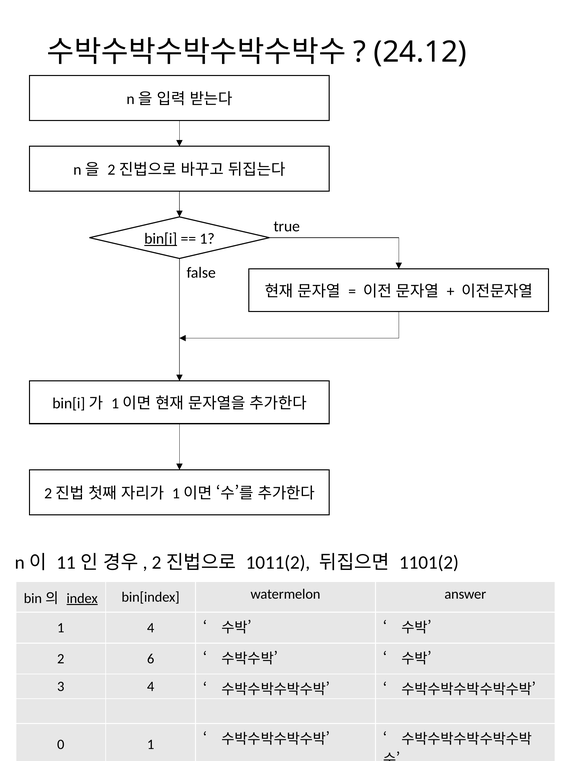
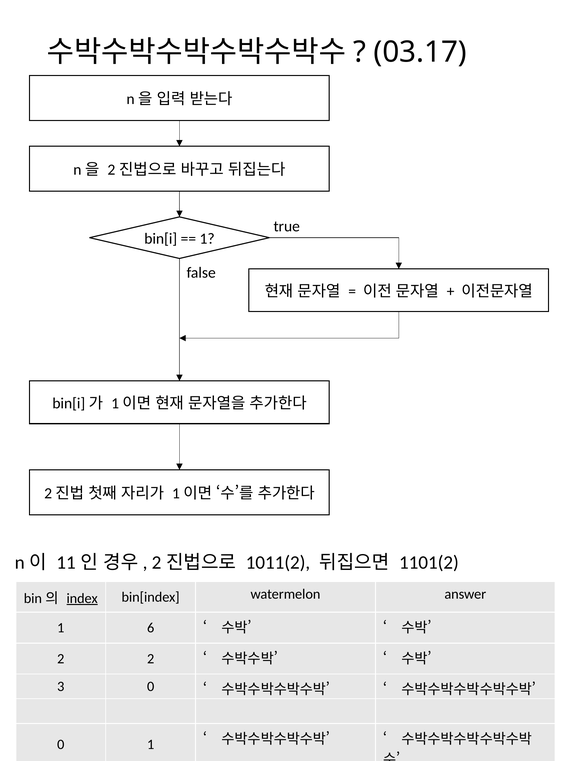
24.12: 24.12 -> 03.17 (420, 52)
bin[i underline: present -> none (161, 239)
1 4: 4 -> 6 (151, 628)
2 6: 6 -> 2 (151, 659)
3 4: 4 -> 0 (151, 687)
